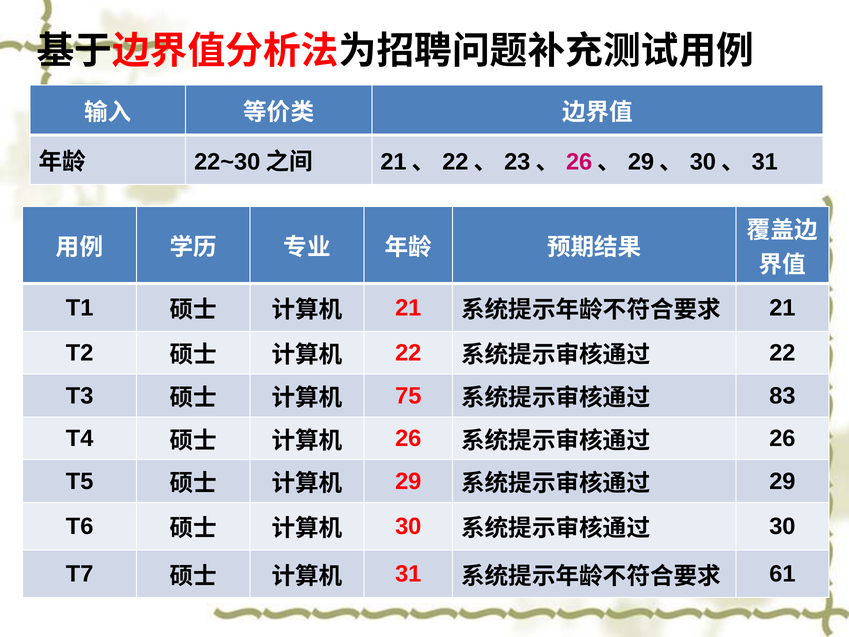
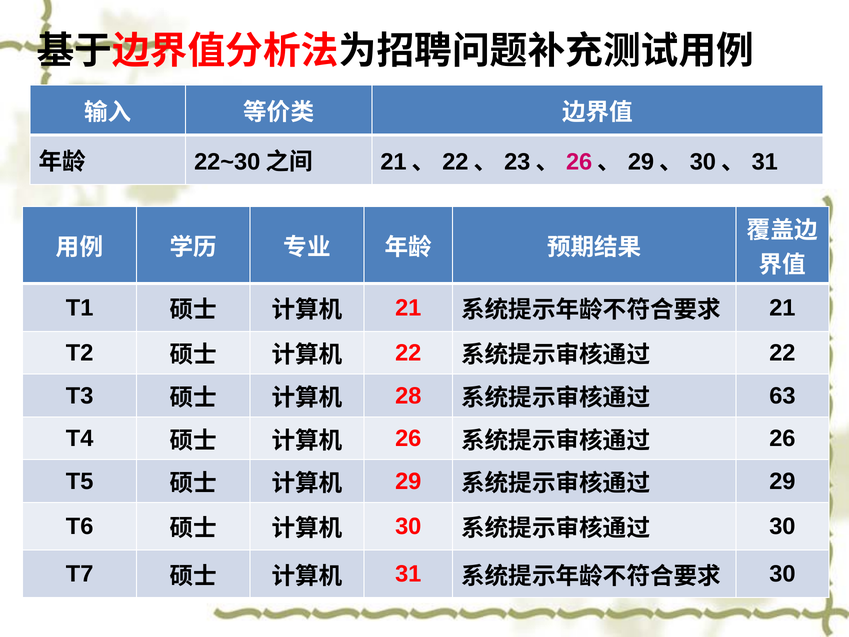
75: 75 -> 28 (408, 396)
83: 83 -> 63 (782, 396)
61: 61 -> 30 (782, 574)
